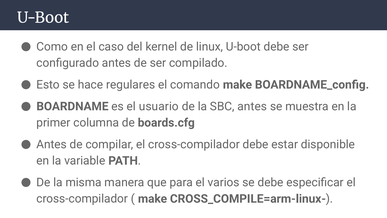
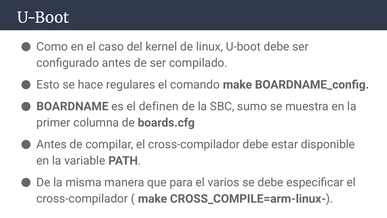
usuario: usuario -> definen (159, 106)
SBC antes: antes -> sumo (252, 106)
